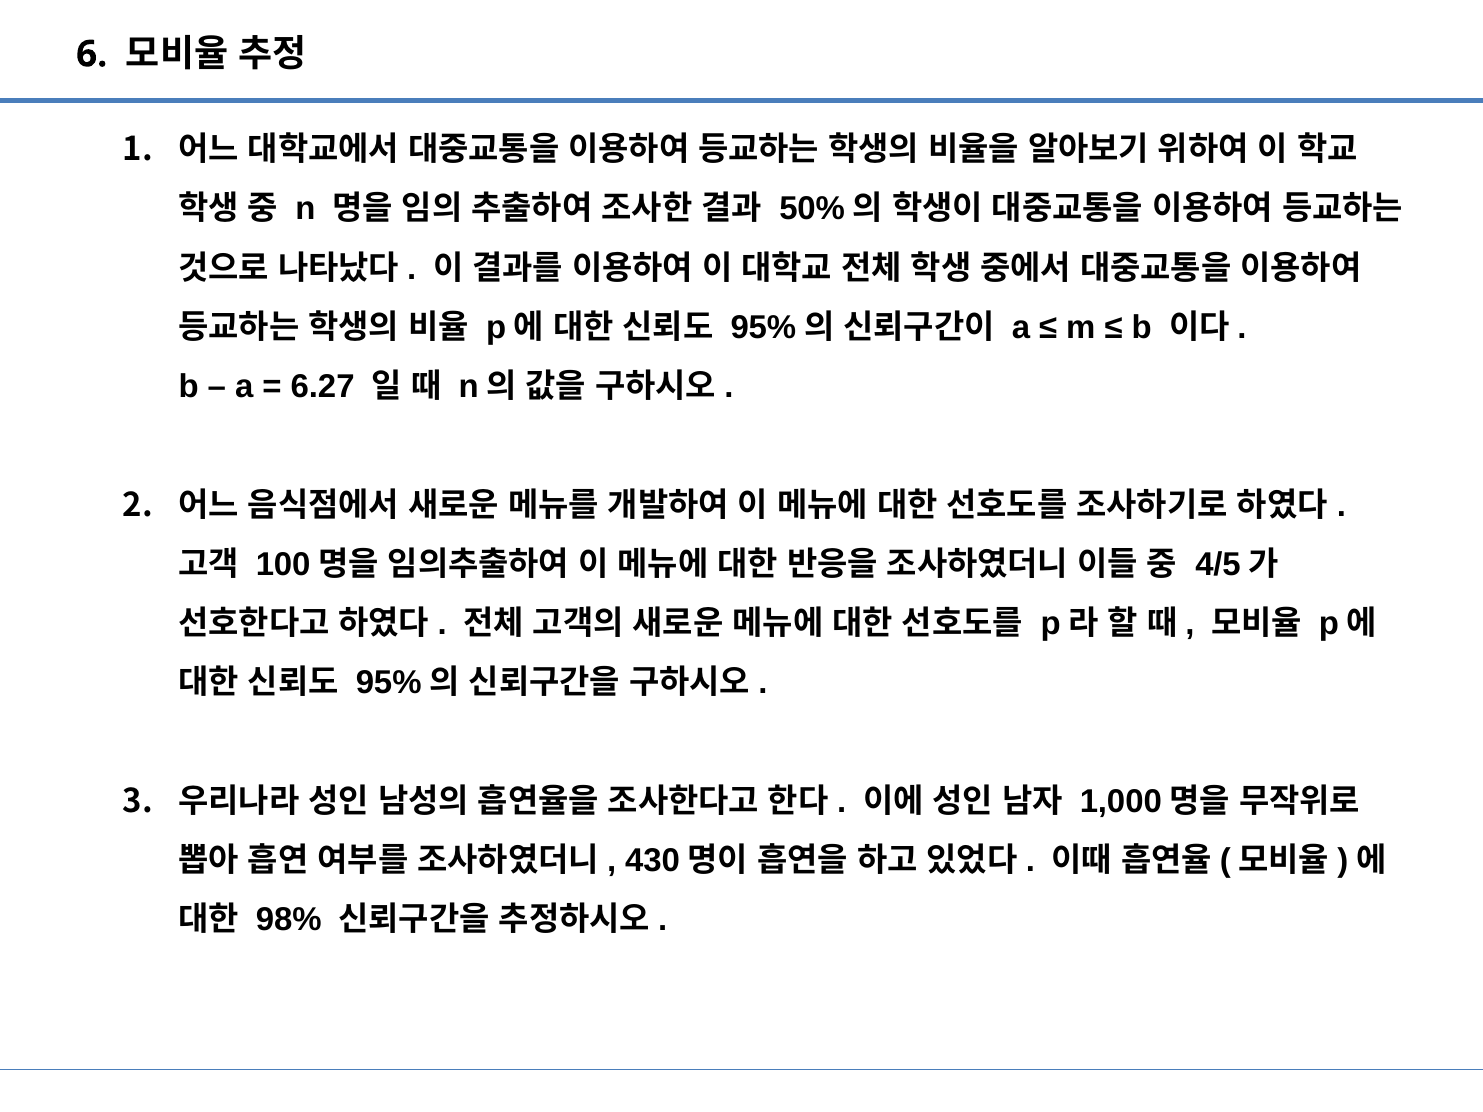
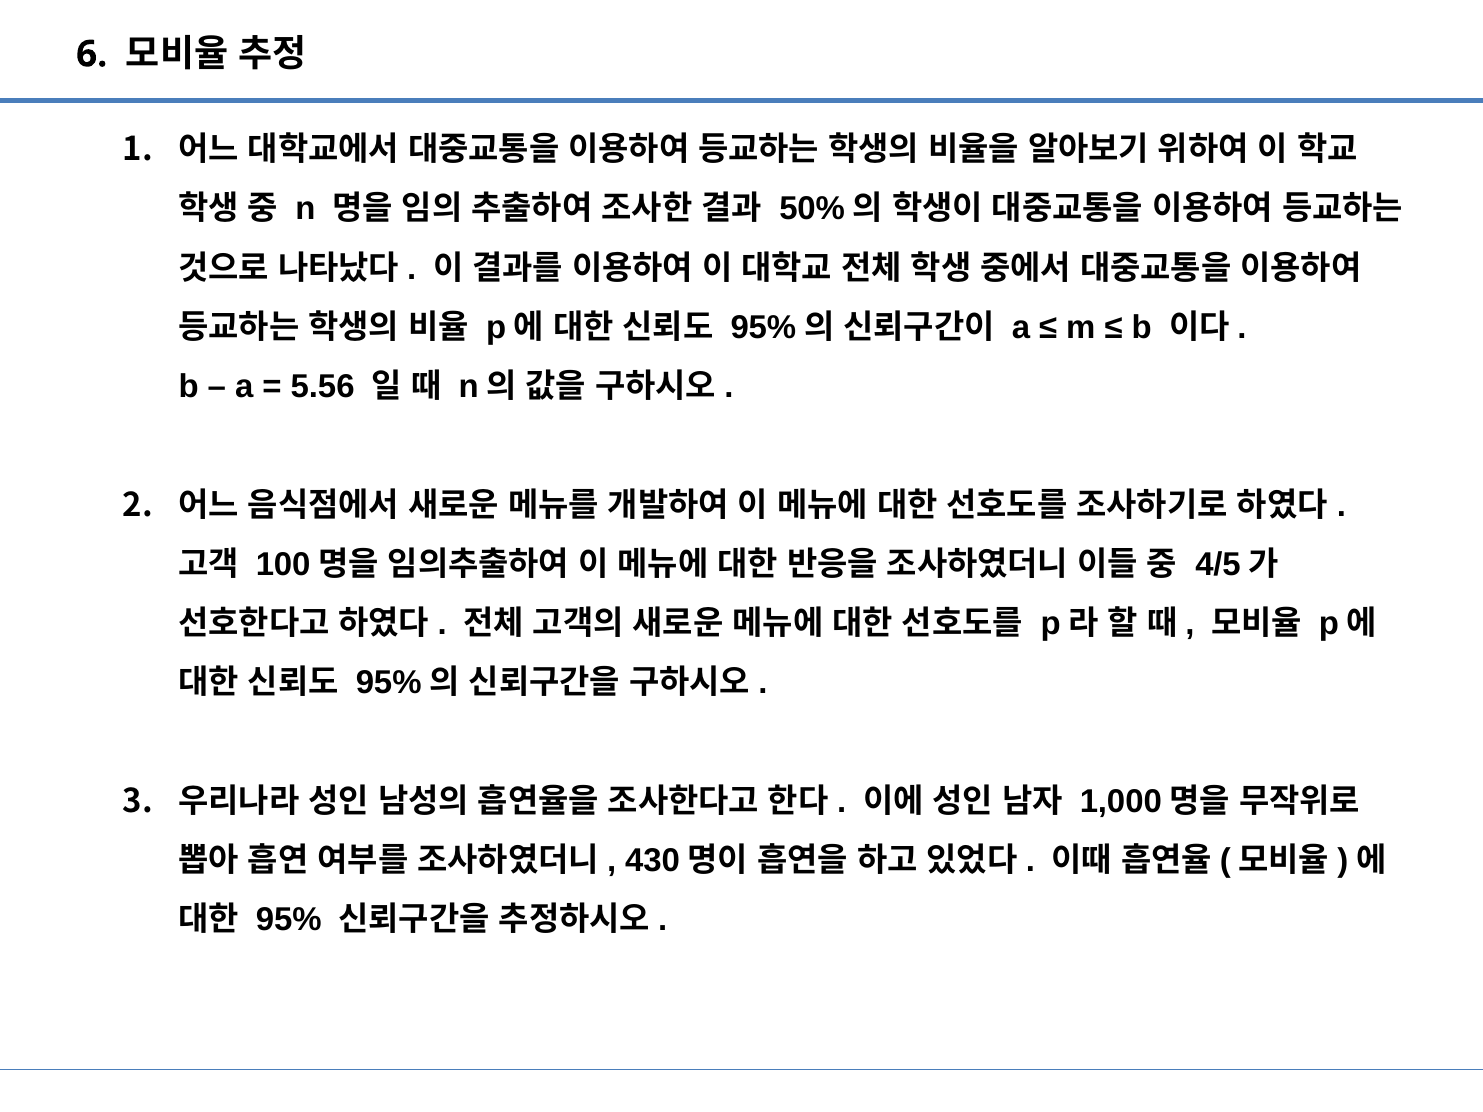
6.27: 6.27 -> 5.56 (323, 387)
98%: 98% -> 95% (289, 920)
